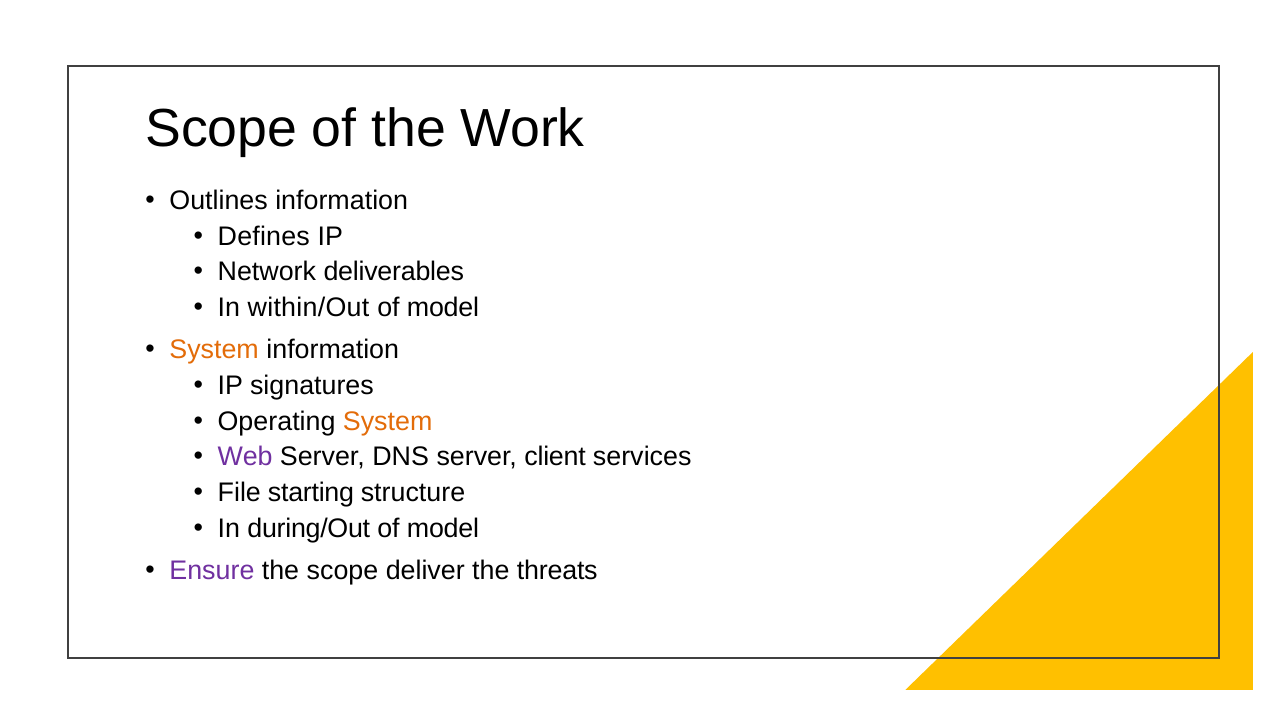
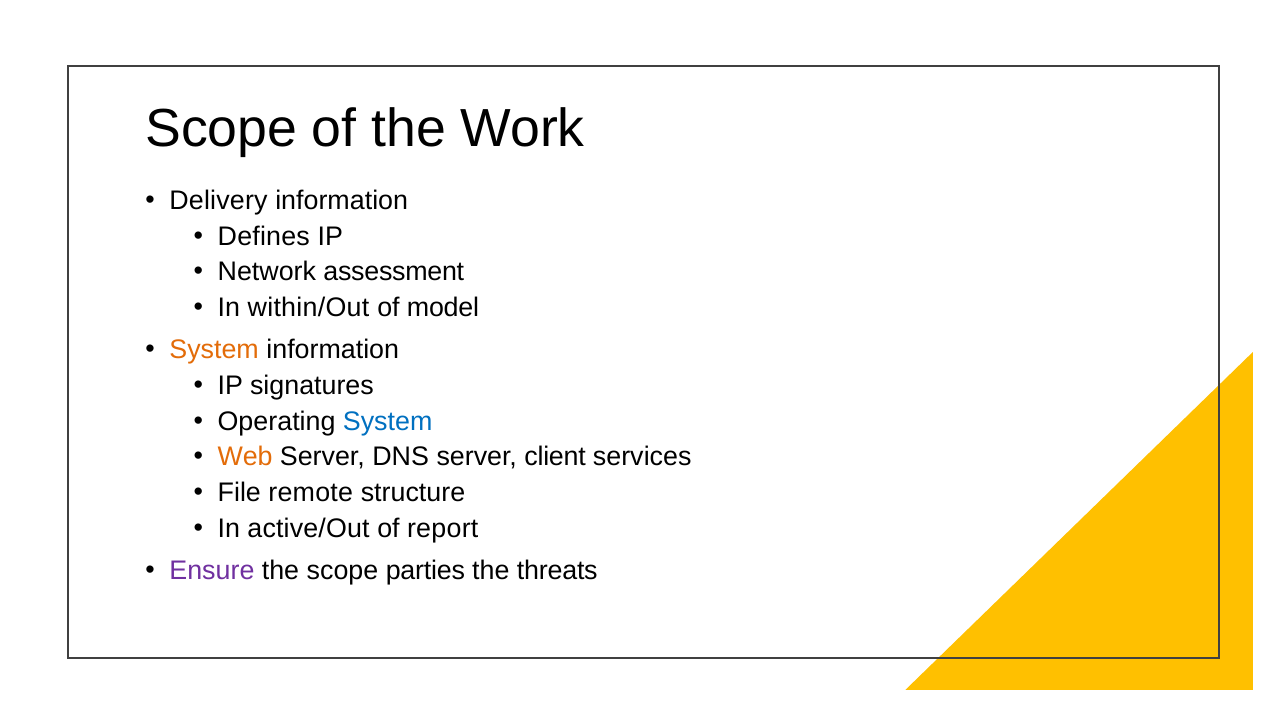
Outlines: Outlines -> Delivery (219, 201)
deliverables: deliverables -> assessment (394, 272)
System colour: orange -> blue (388, 421)
Web colour: purple -> orange (245, 457)
starting: starting -> remote (311, 493)
during/Out: during/Out -> active/Out (309, 528)
model: model -> report (443, 528)
deliver: deliver -> parties (425, 571)
